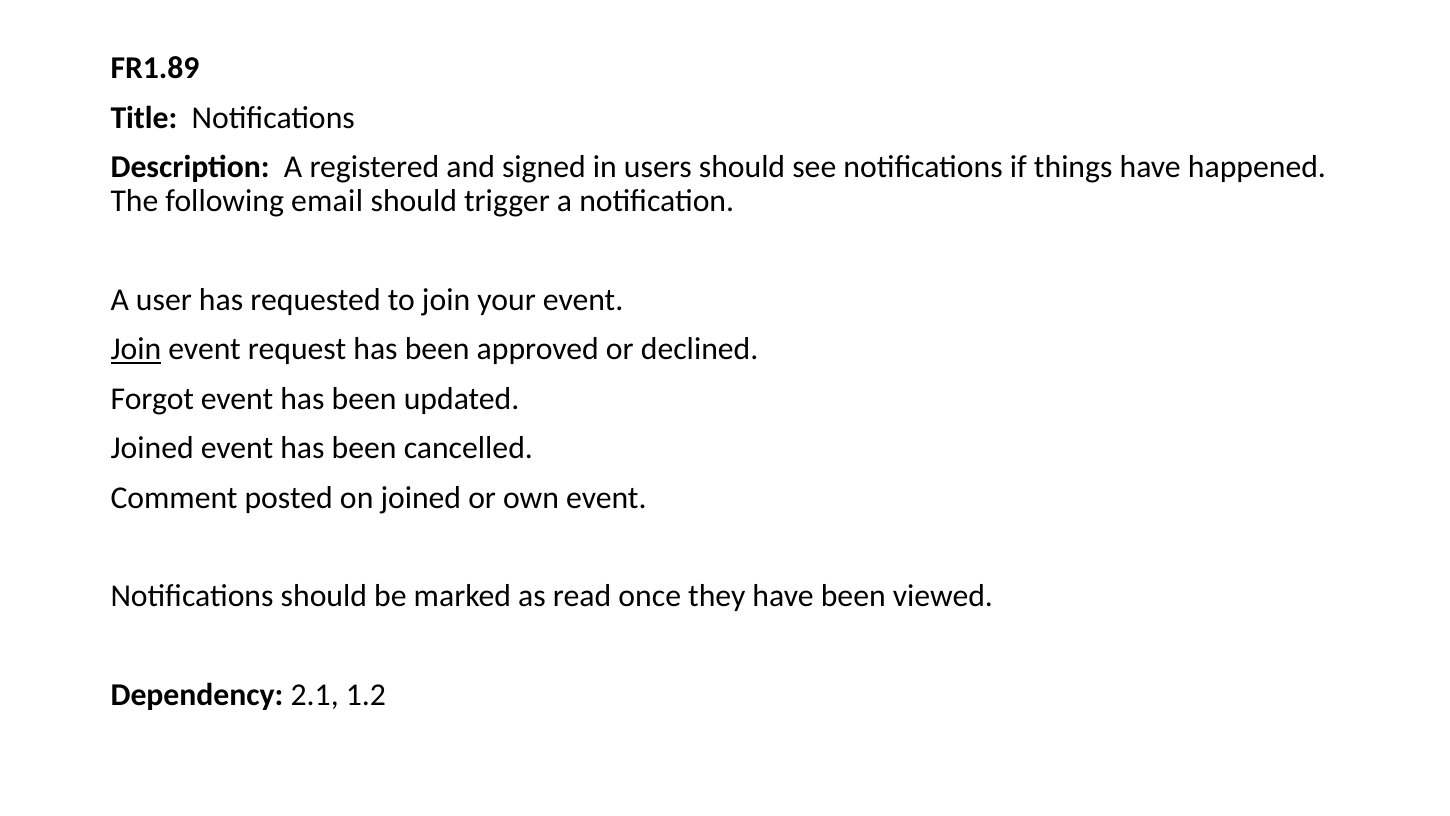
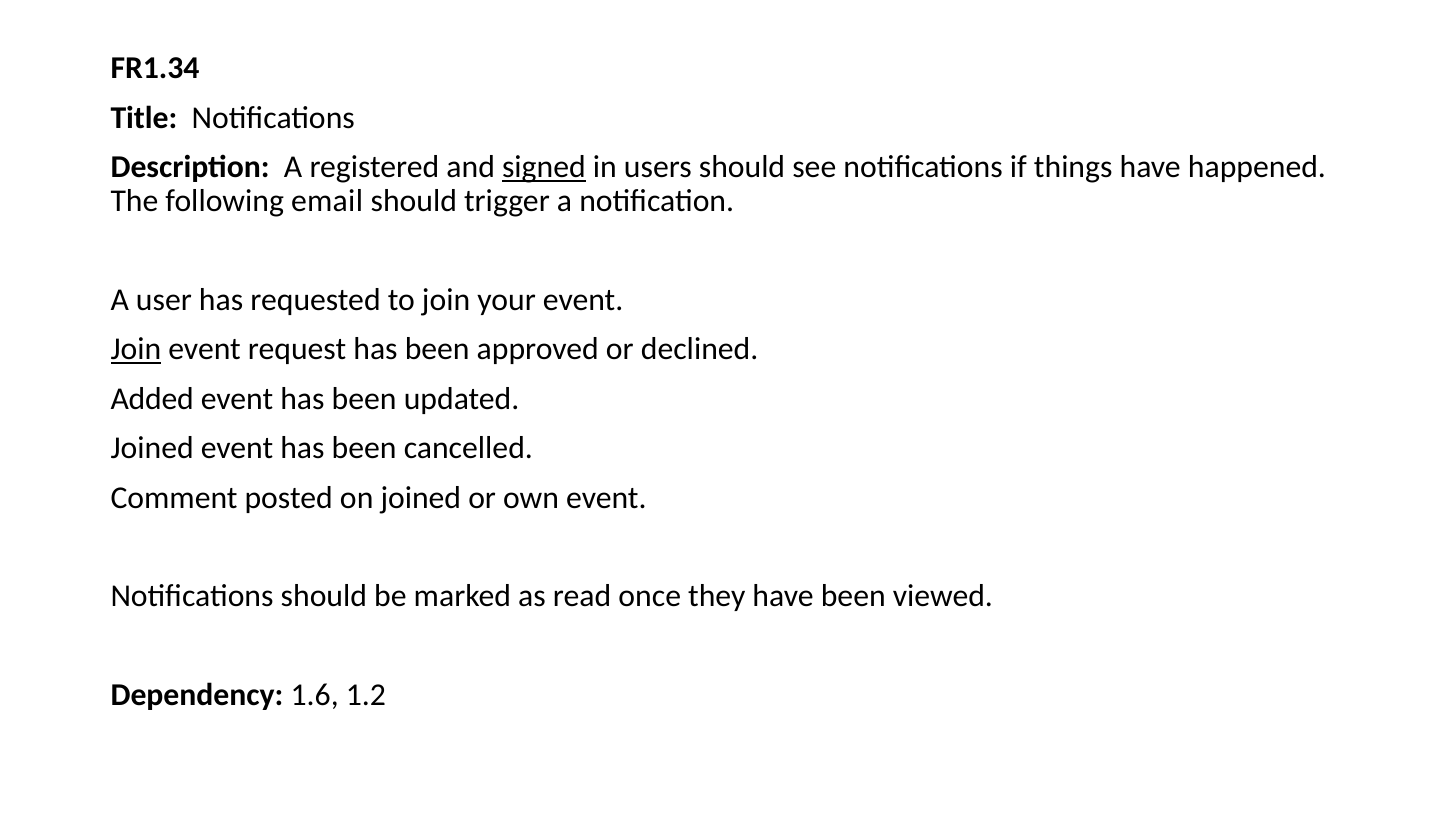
FR1.89: FR1.89 -> FR1.34 (155, 68)
signed underline: none -> present (544, 167)
Forgot: Forgot -> Added (152, 399)
2.1: 2.1 -> 1.6 (315, 695)
